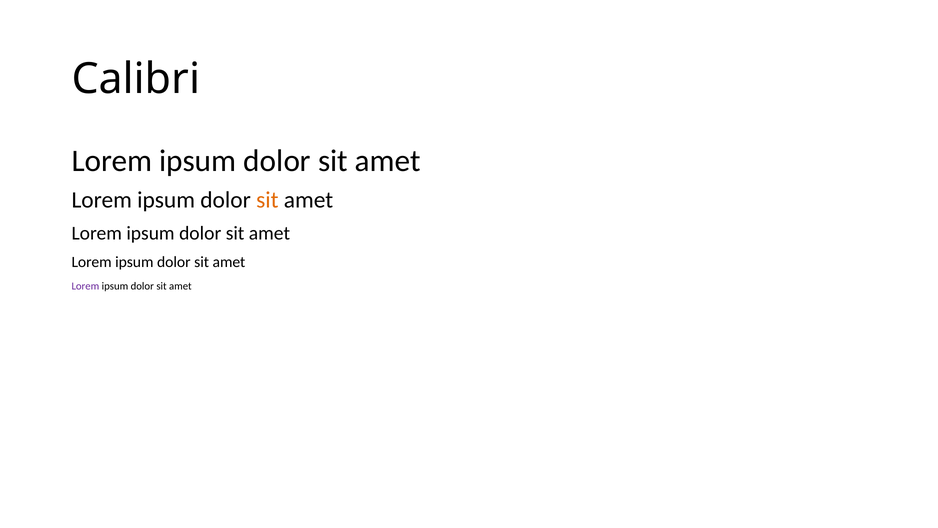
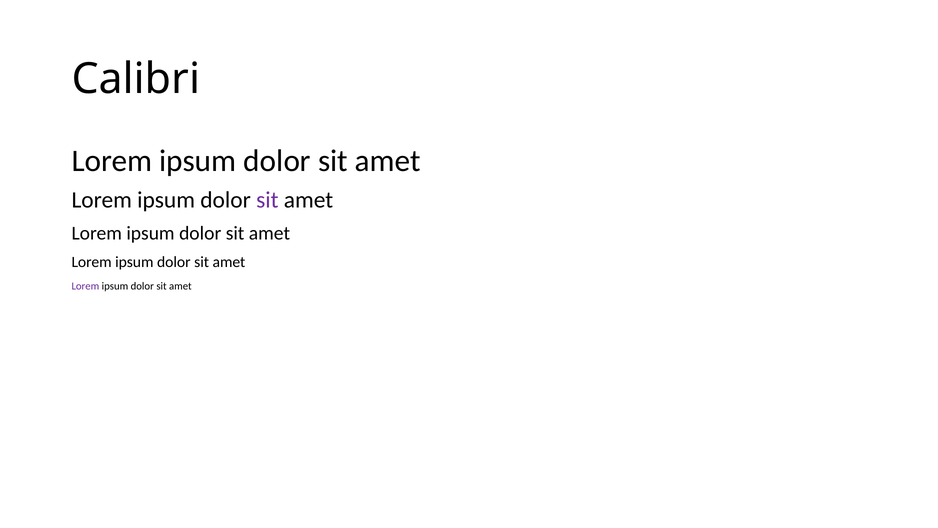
sit colour: orange -> purple (267, 200)
